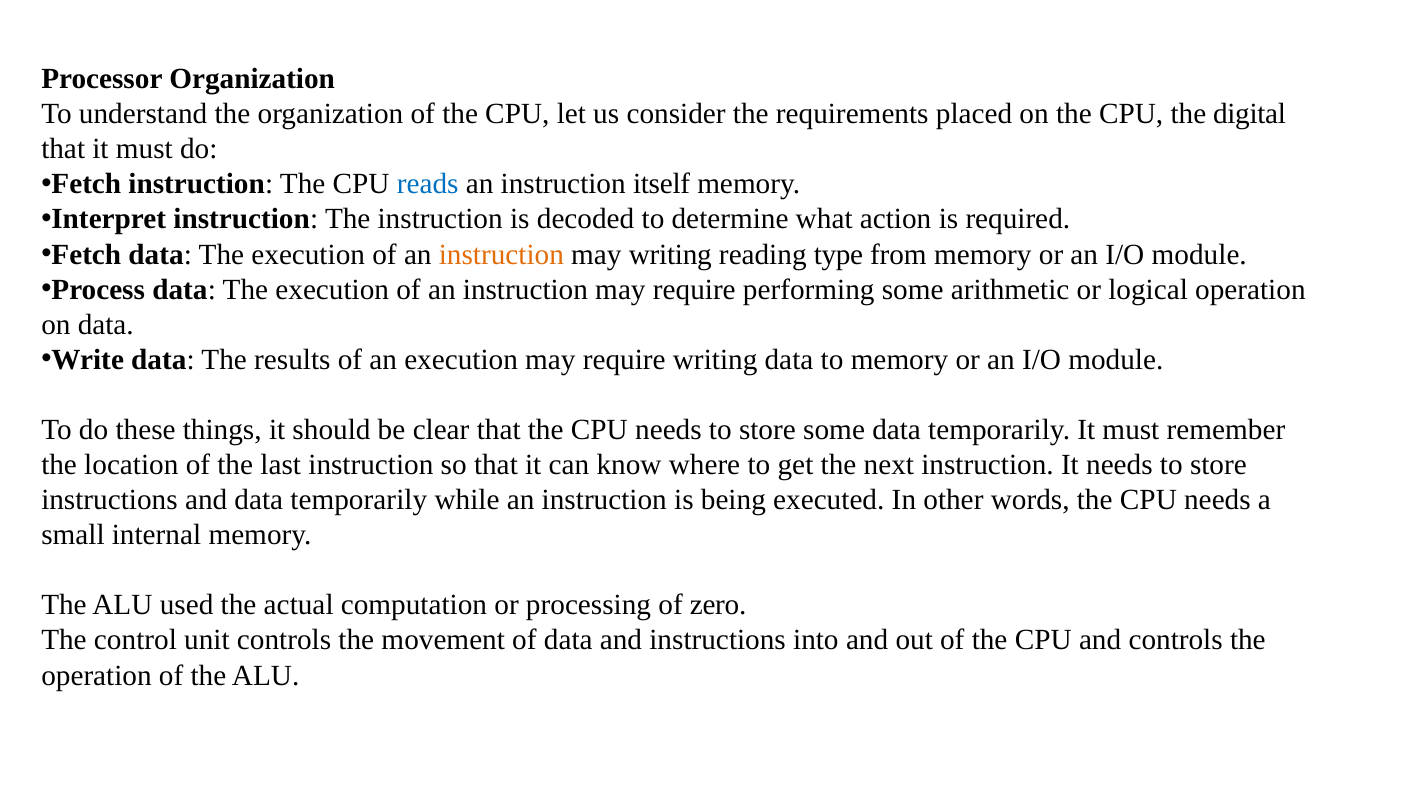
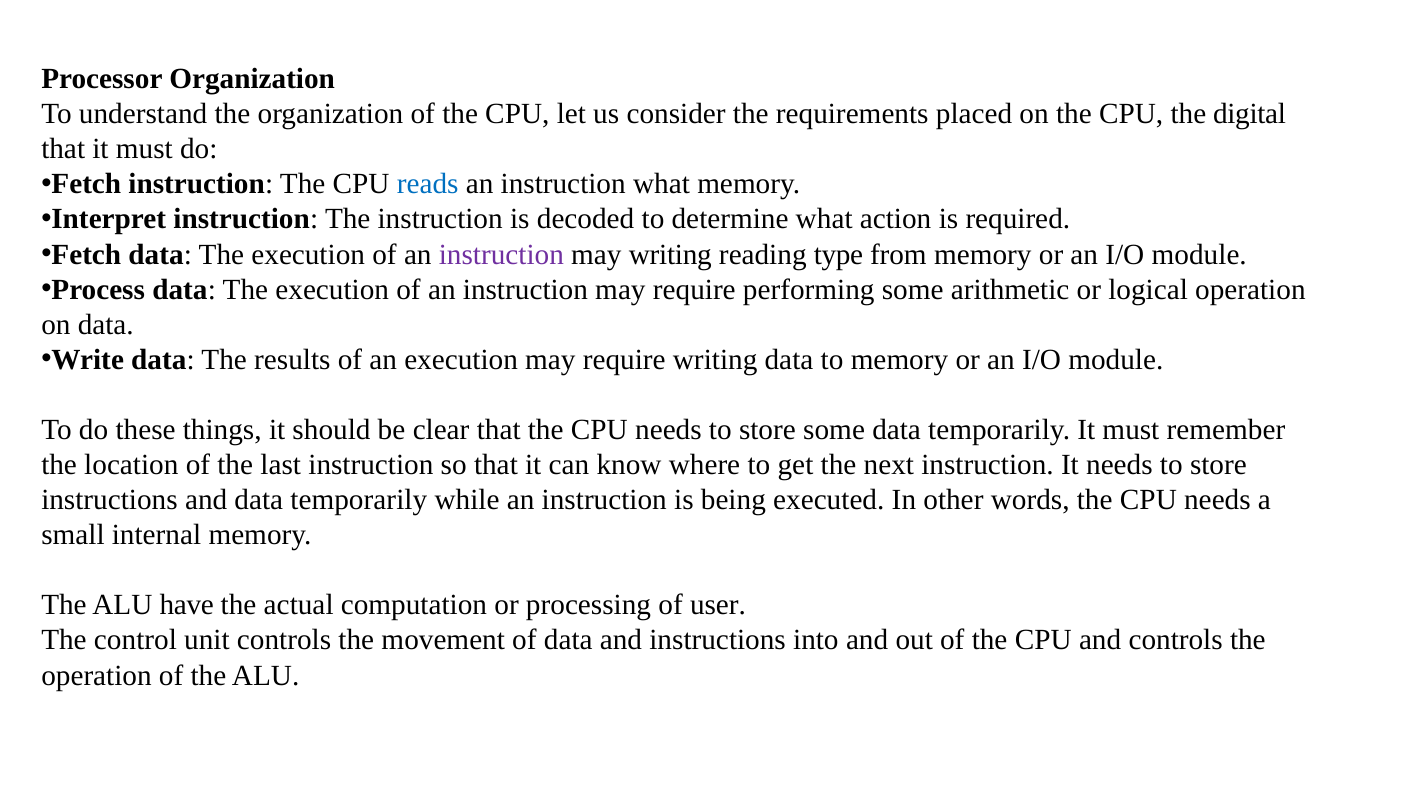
instruction itself: itself -> what (661, 184)
instruction colour: orange -> purple (501, 254)
used: used -> have (187, 605)
zero: zero -> user (718, 605)
